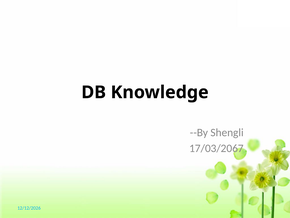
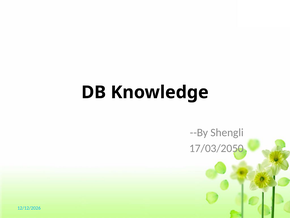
17/03/2067: 17/03/2067 -> 17/03/2050 (216, 148)
